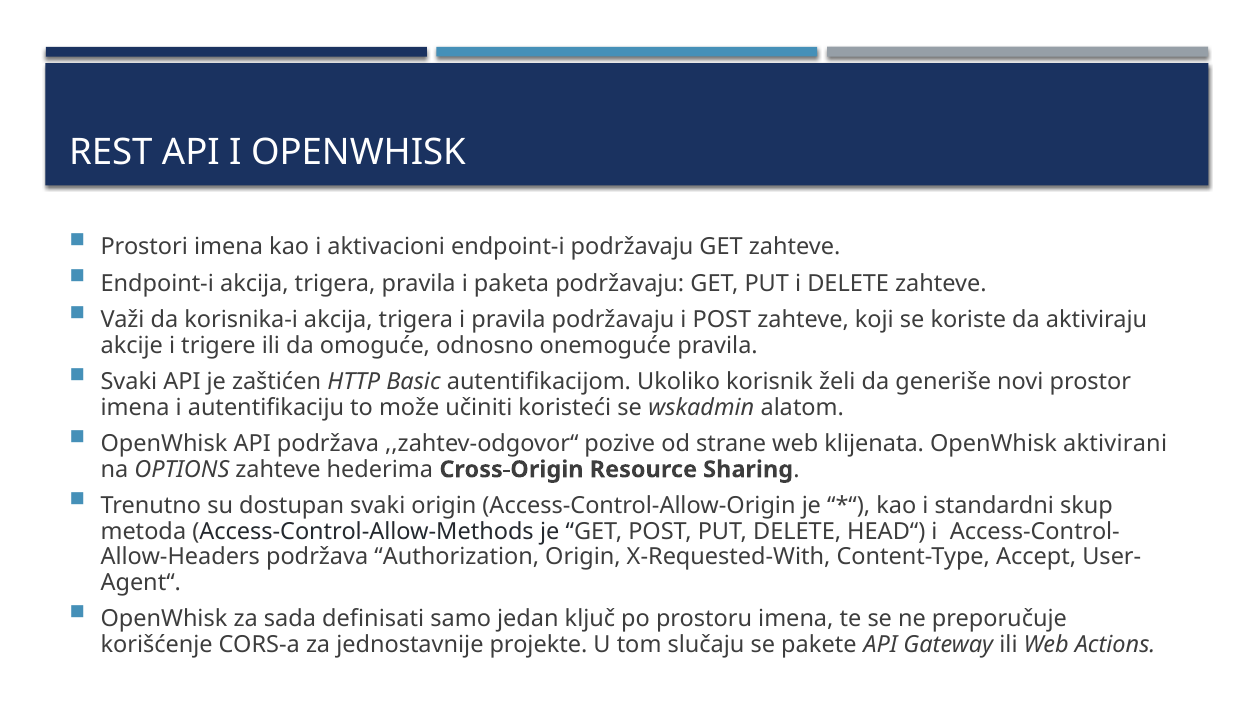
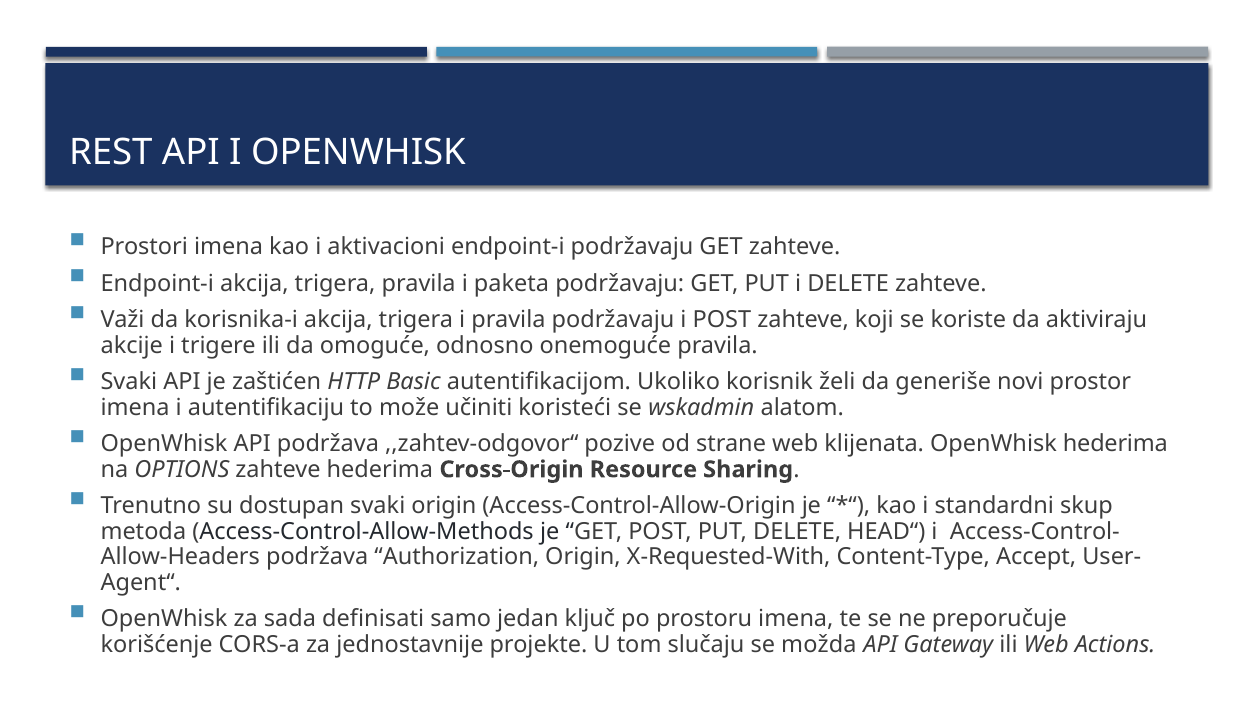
OpenWhisk aktivirani: aktivirani -> hederima (1115, 444)
pakete: pakete -> možda (819, 645)
